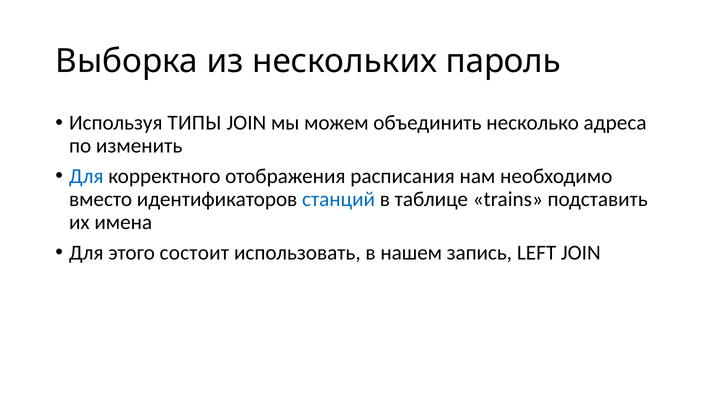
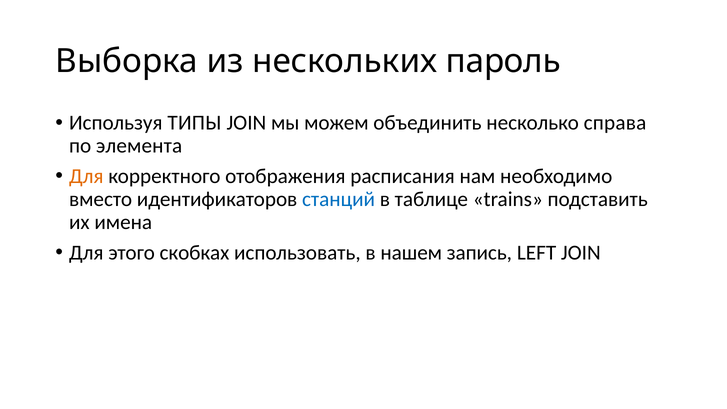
адреса: адреса -> справа (615, 123)
изменить: изменить -> элемента (139, 146)
Для colour: blue -> orange (86, 176)
состоит: состоит -> скобках (194, 253)
